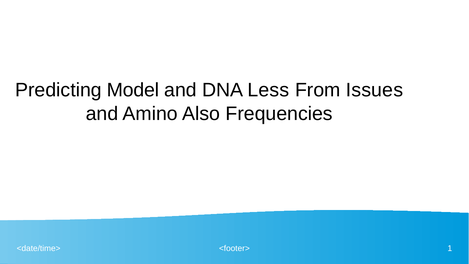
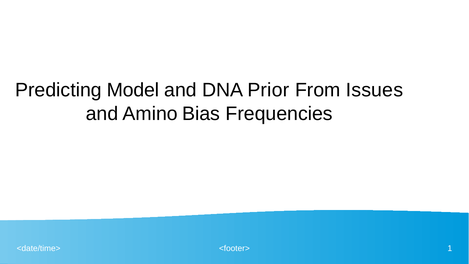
Less: Less -> Prior (268, 90)
Also: Also -> Bias (201, 114)
